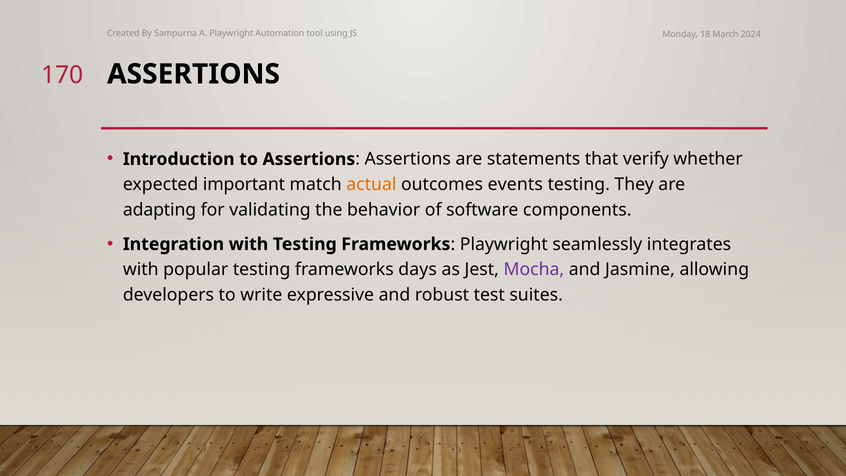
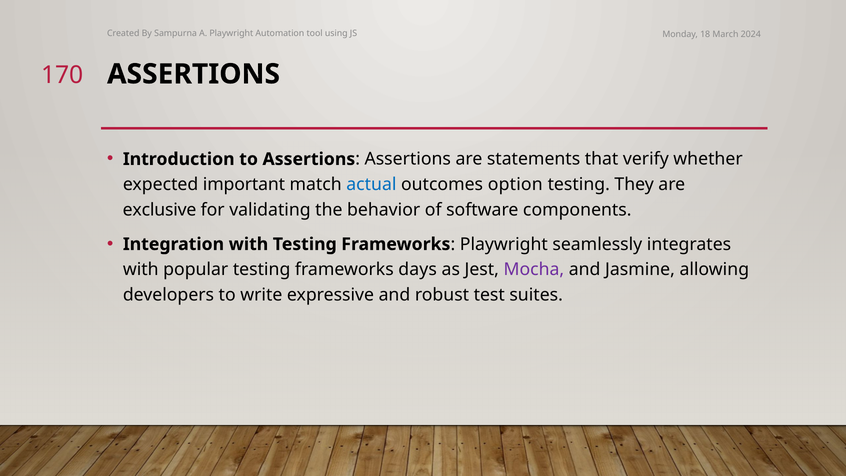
actual colour: orange -> blue (371, 185)
events: events -> option (515, 185)
adapting: adapting -> exclusive (160, 210)
